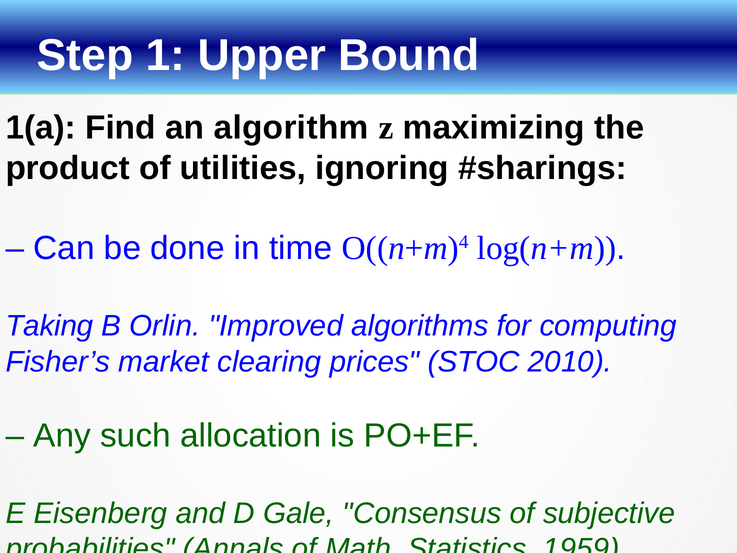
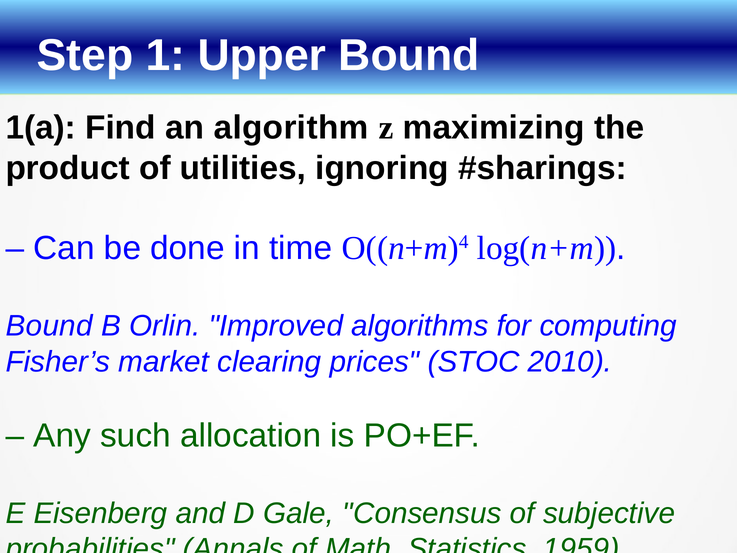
Taking: Taking -> Bound (49, 326)
